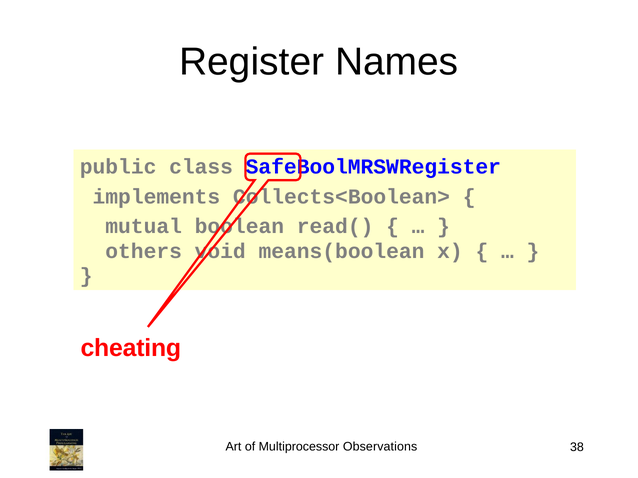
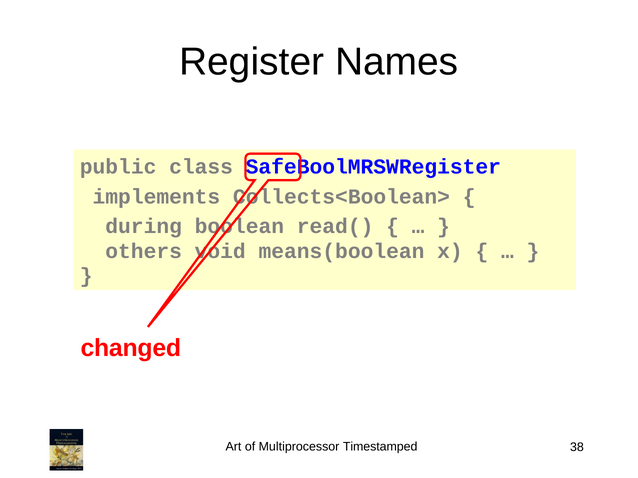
mutual: mutual -> during (144, 227)
cheating: cheating -> changed (131, 348)
Observations: Observations -> Timestamped (380, 447)
